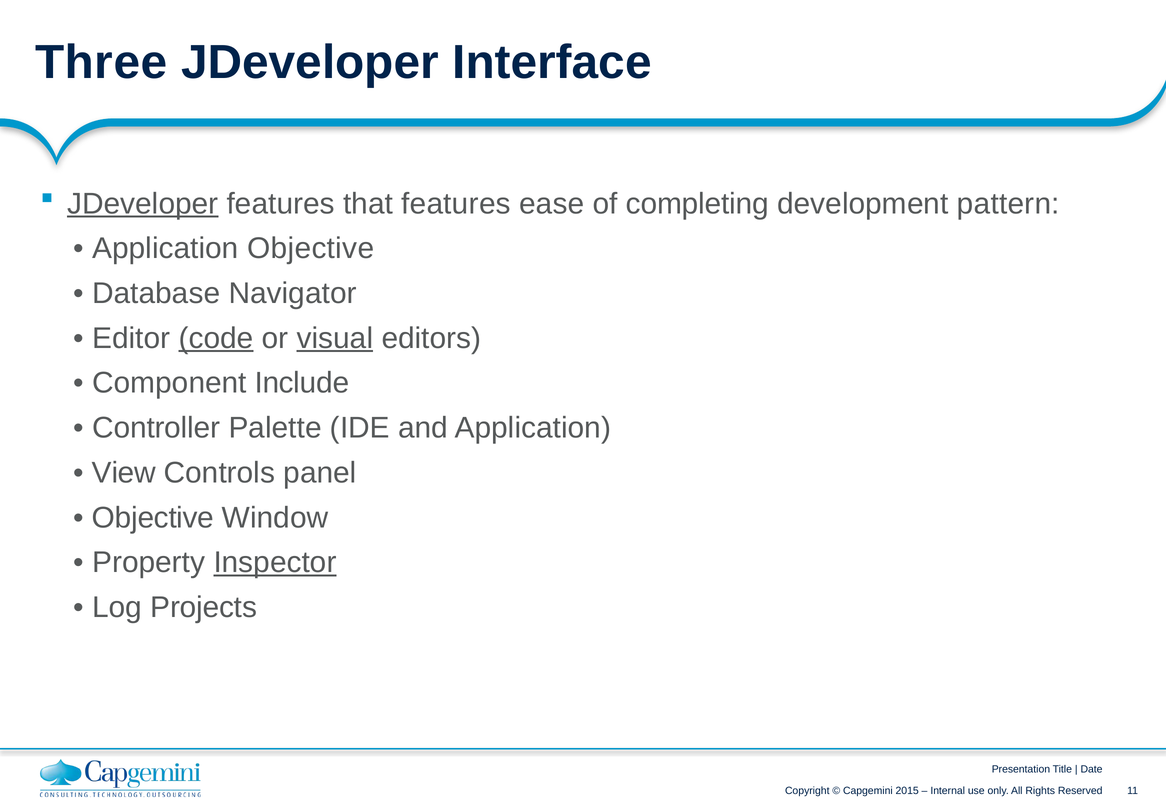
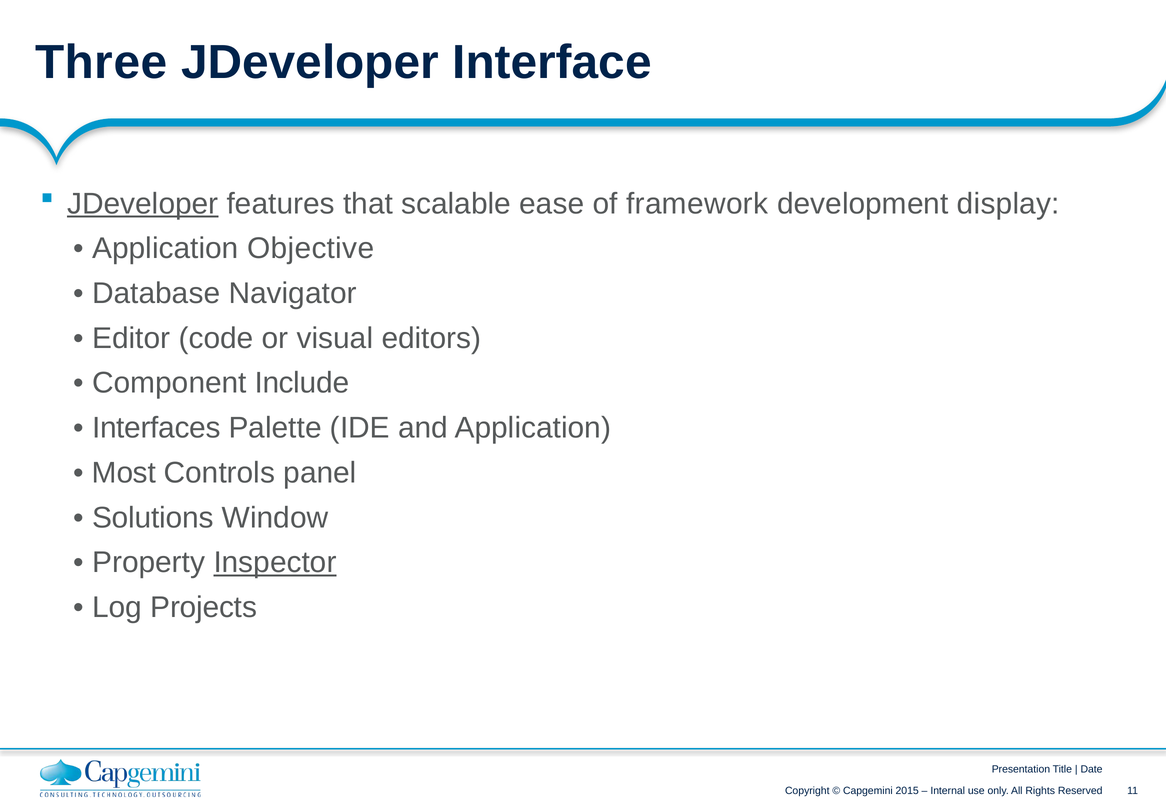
that features: features -> scalable (456, 204)
completing: completing -> framework (697, 204)
pattern: pattern -> display (1008, 204)
code underline: present -> none (216, 338)
visual underline: present -> none (335, 338)
Controller: Controller -> Interfaces (156, 428)
View: View -> Most (124, 473)
Objective: Objective -> Solutions (153, 518)
